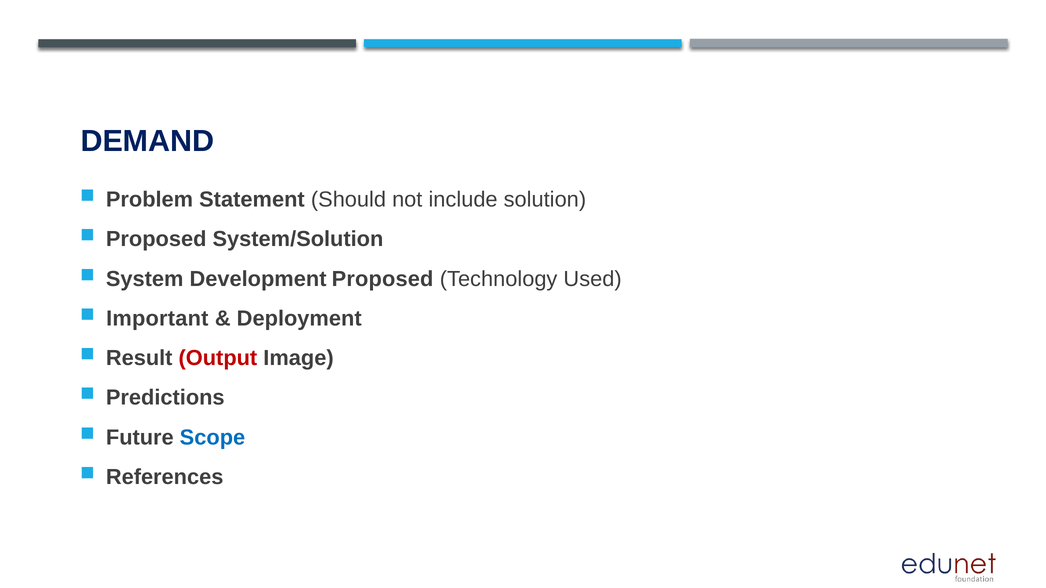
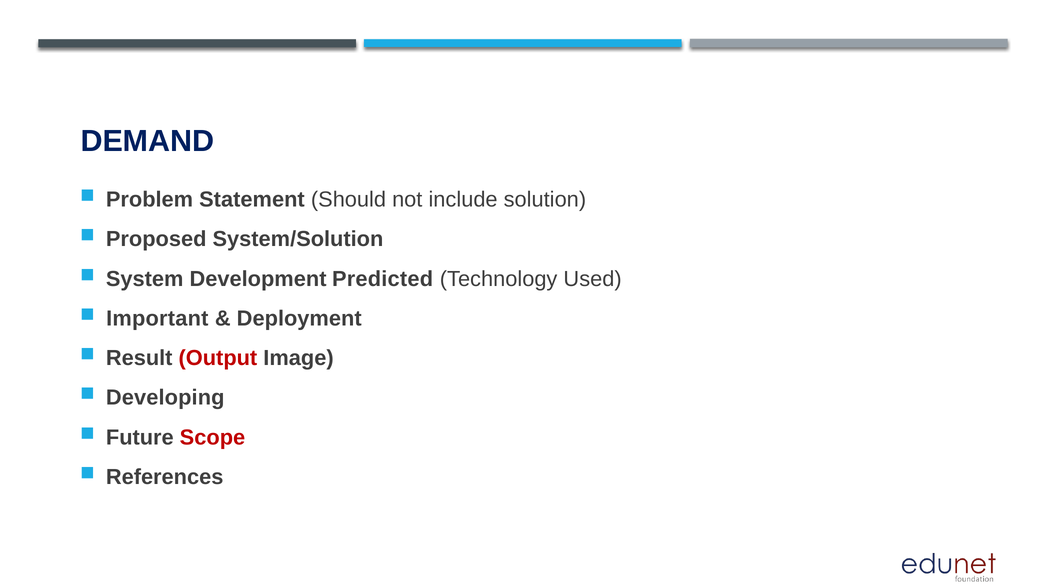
Development Proposed: Proposed -> Predicted (383, 279)
Predictions: Predictions -> Developing (165, 398)
Scope colour: blue -> red (212, 438)
